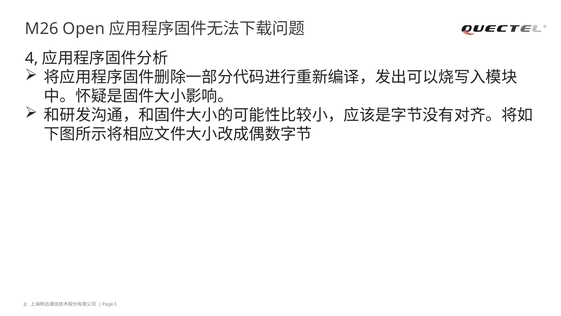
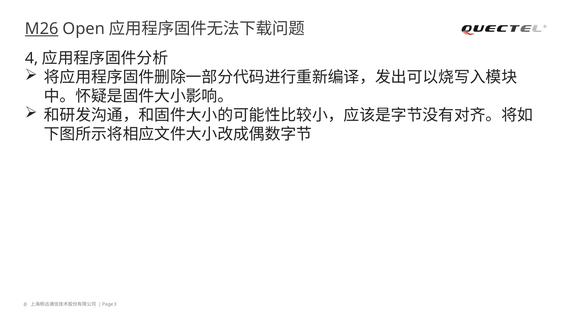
M26 underline: none -> present (42, 29)
